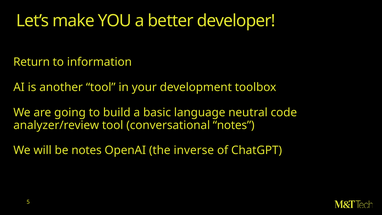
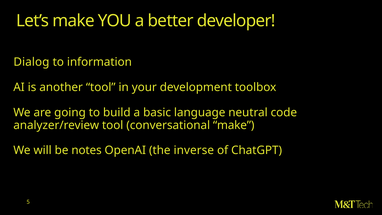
Return: Return -> Dialog (31, 62)
conversational notes: notes -> make (234, 125)
